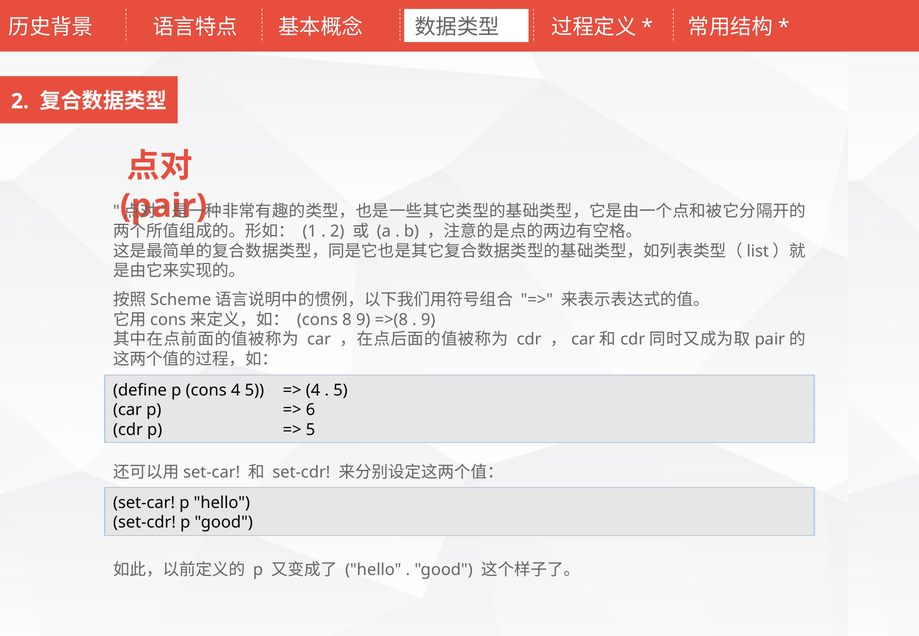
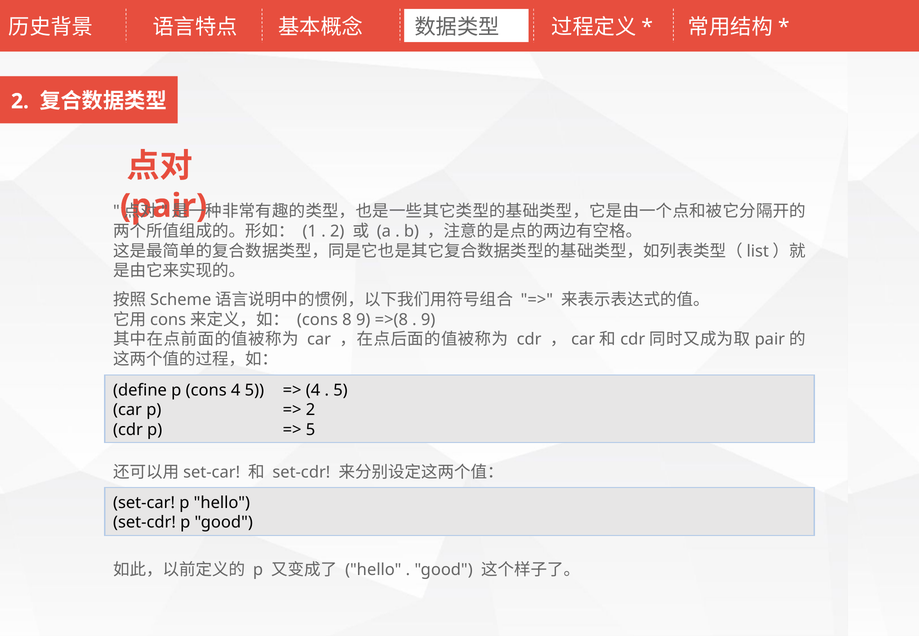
6: 6 -> 2 (311, 410)
